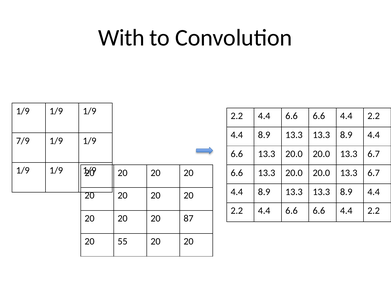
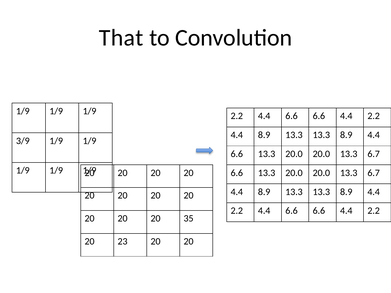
With: With -> That (121, 38)
7/9: 7/9 -> 3/9 (23, 141)
87: 87 -> 35 (189, 219)
55: 55 -> 23 (123, 242)
